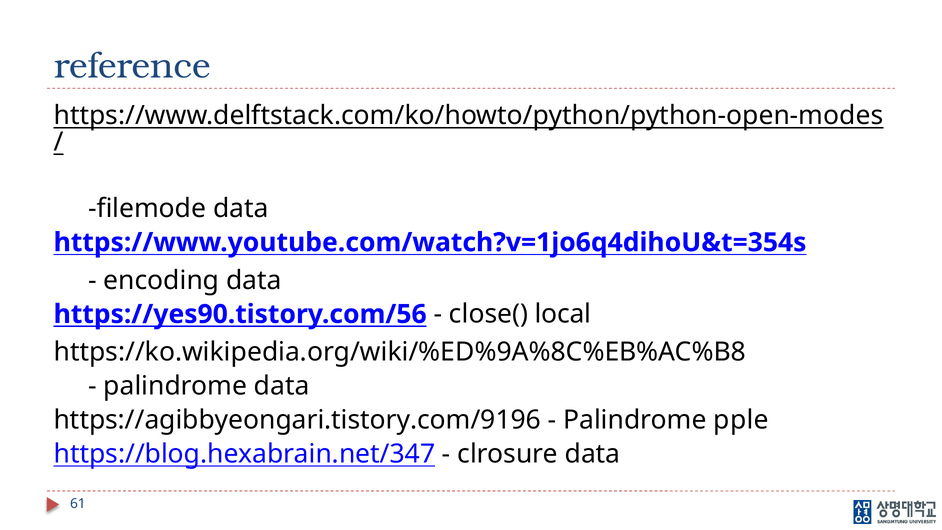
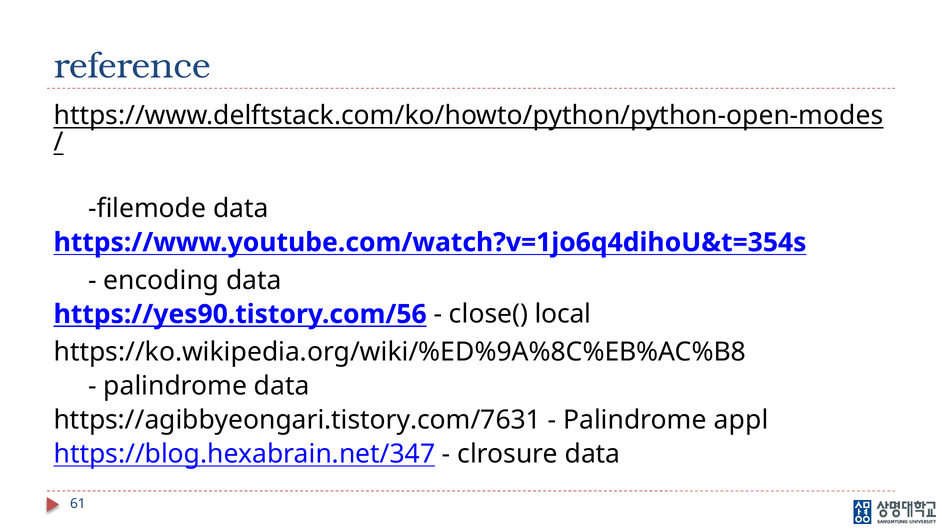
https://agibbyeongari.tistory.com/9196: https://agibbyeongari.tistory.com/9196 -> https://agibbyeongari.tistory.com/7631 (297, 420)
pple: pple -> appl (741, 420)
